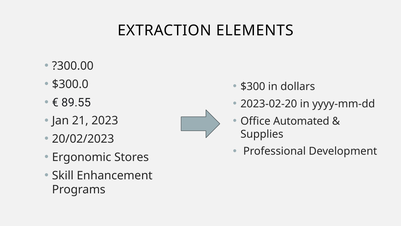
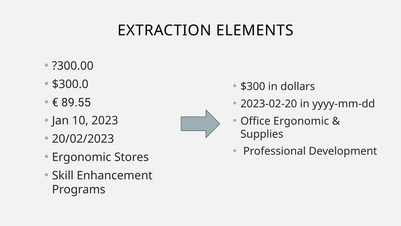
21: 21 -> 10 (80, 121)
Office Automated: Automated -> Ergonomic (301, 121)
